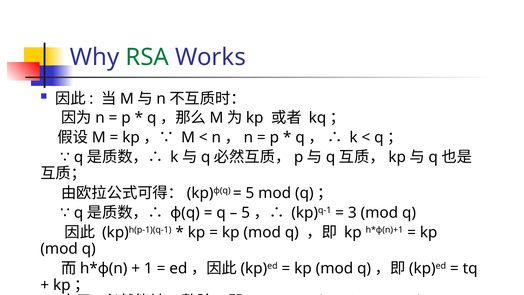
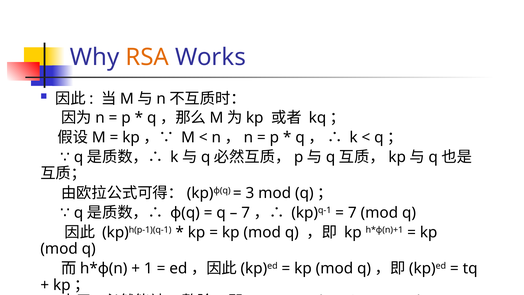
RSA colour: green -> orange (147, 57)
5: 5 -> 3 (250, 193)
5: 5 -> 7 (246, 213)
3: 3 -> 7 (352, 213)
